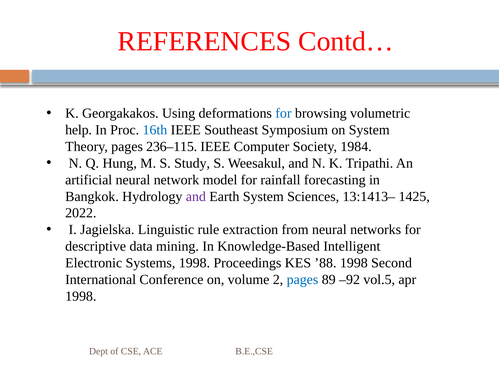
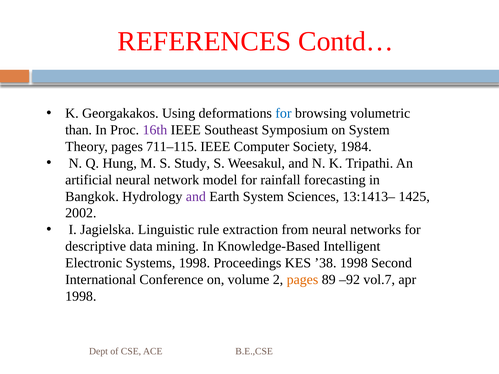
help: help -> than (79, 130)
16th colour: blue -> purple (155, 130)
236–115: 236–115 -> 711–115 (172, 147)
2022: 2022 -> 2002 (81, 213)
’88: ’88 -> ’38 (325, 263)
pages colour: blue -> orange (302, 280)
vol.5: vol.5 -> vol.7 (379, 280)
